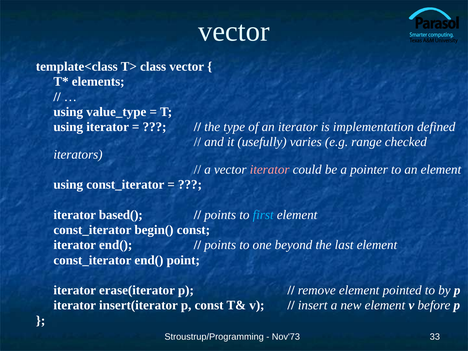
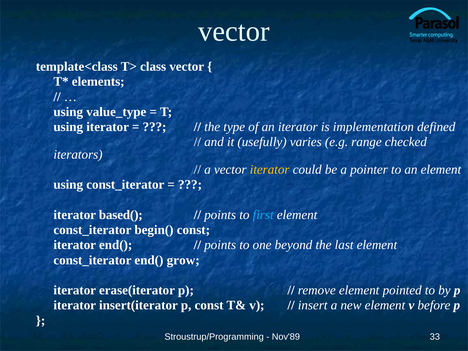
iterator colour: pink -> yellow (270, 170)
point: point -> grow (183, 260)
Nov'73: Nov'73 -> Nov'89 (286, 337)
